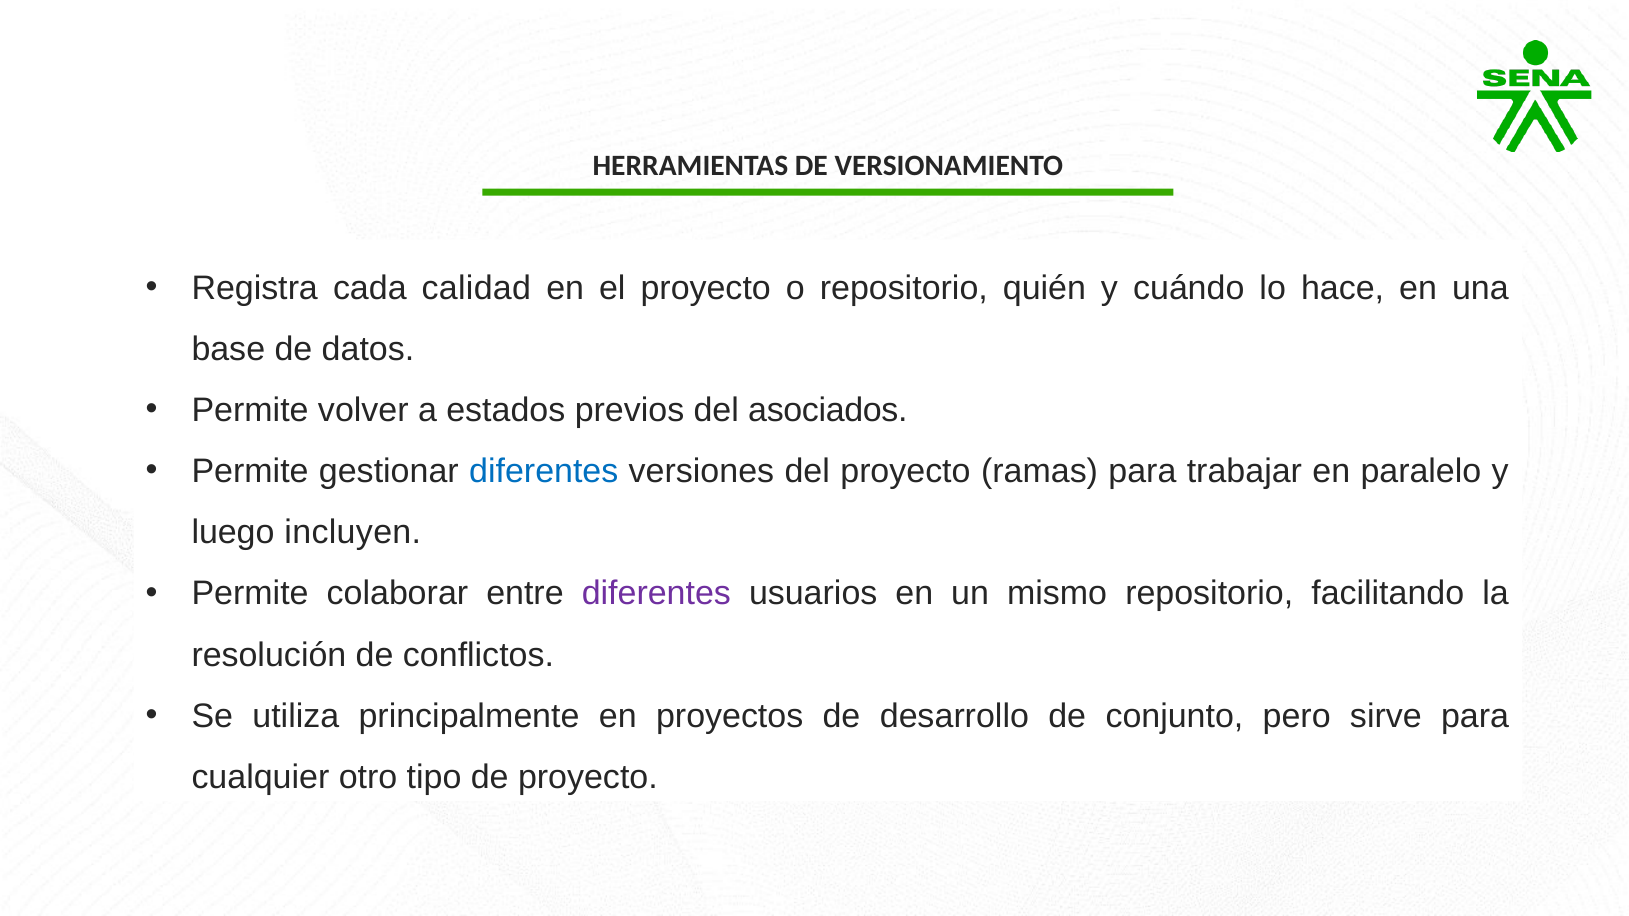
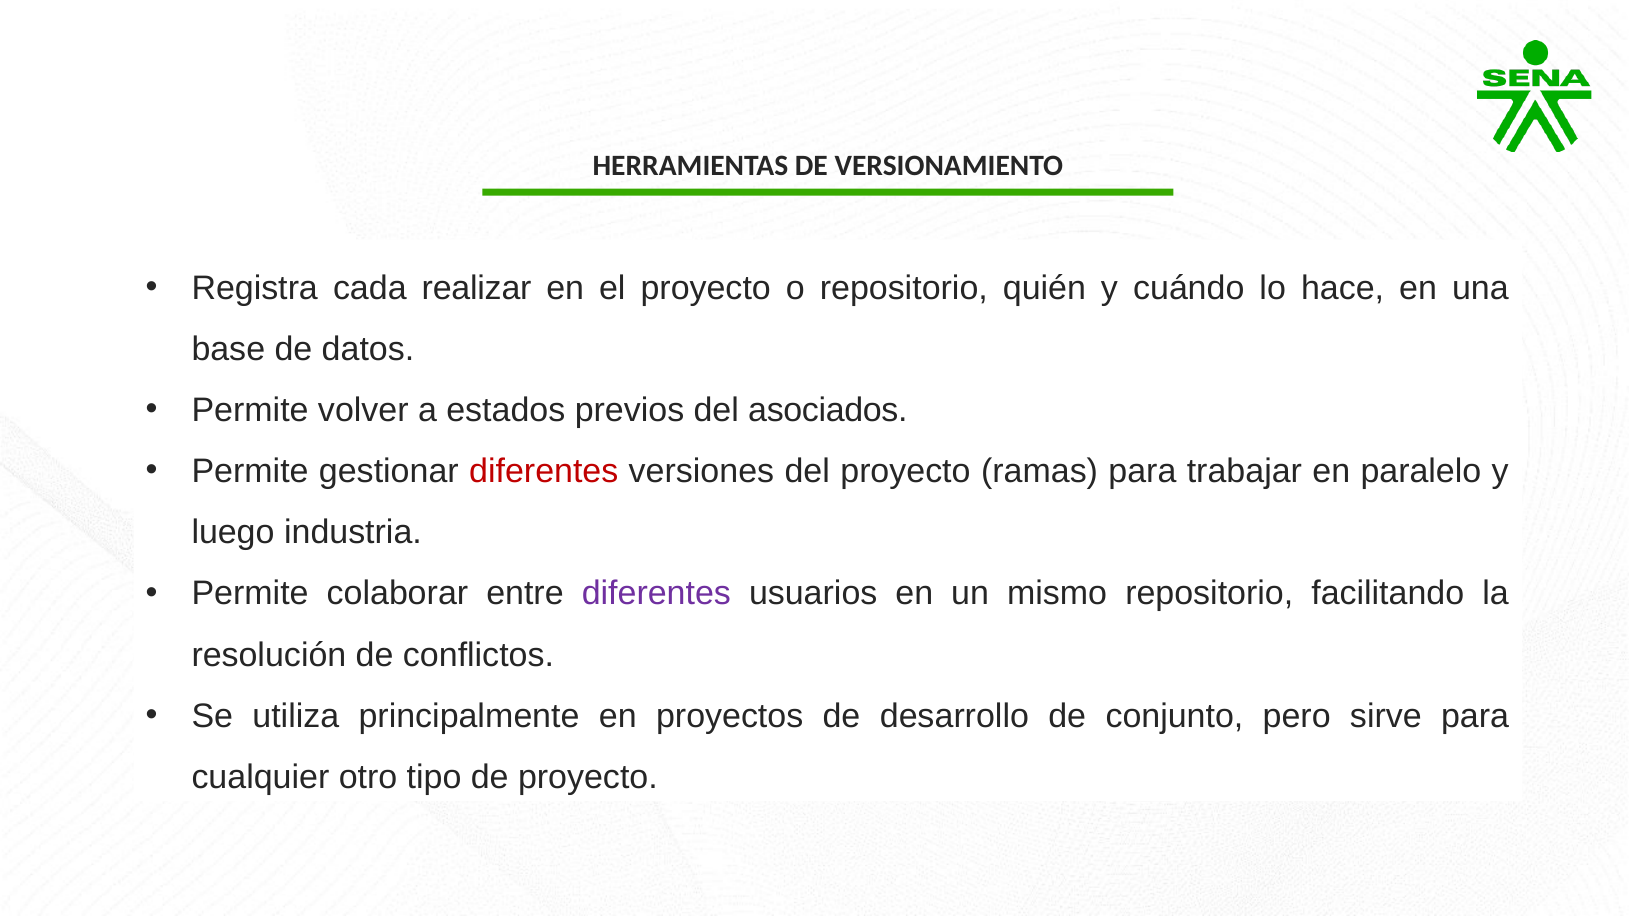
calidad: calidad -> realizar (477, 289)
diferentes colour: blue -> red (544, 472)
incluyen: incluyen -> industria (353, 533)
